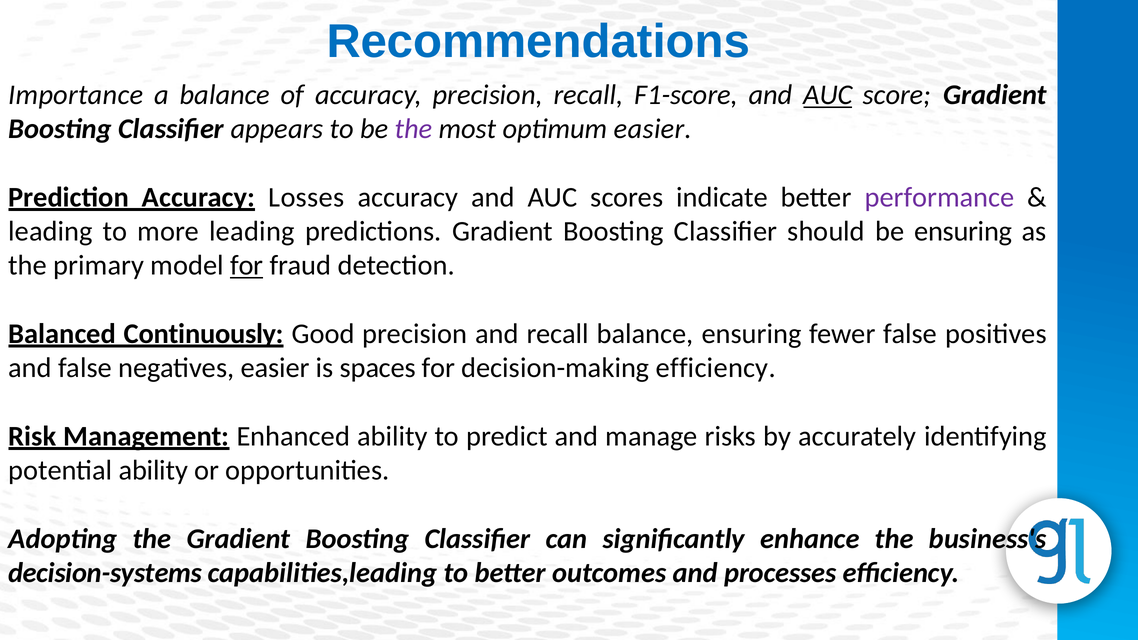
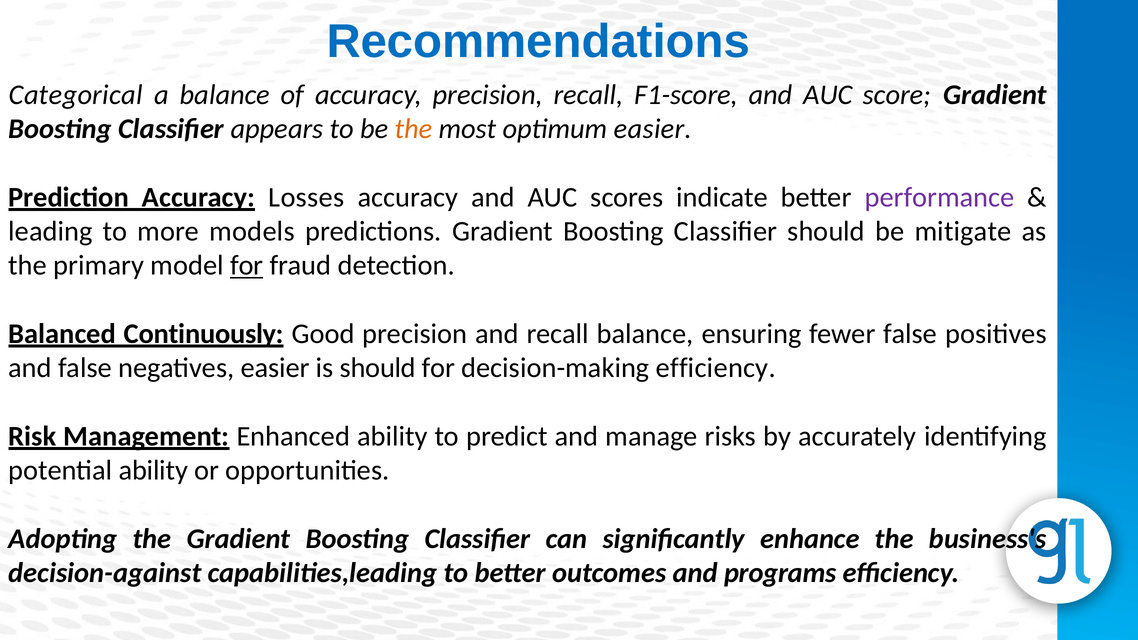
Importance: Importance -> Categorical (76, 95)
AUC underline: present -> none (828, 95)
the colour: purple -> orange (413, 129)
more leading: leading -> models (252, 232)
be ensuring: ensuring -> mitigate (963, 232)
is spaces: spaces -> should (378, 368)
decision-systems: decision-systems -> decision-against (105, 573)
processes: processes -> programs (780, 573)
